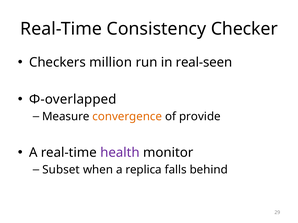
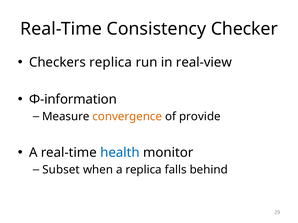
Checkers million: million -> replica (111, 63)
real-seen: real-seen -> real-view (204, 63)
Φ-overlapped: Φ-overlapped -> Φ-information (73, 100)
health colour: purple -> blue (120, 153)
